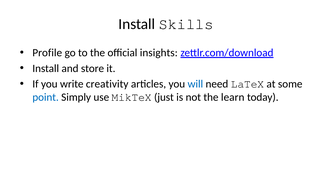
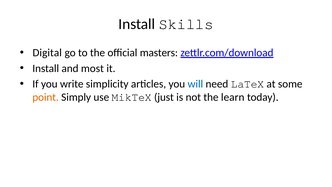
Profile: Profile -> Digital (47, 53)
insights: insights -> masters (159, 53)
store: store -> most (92, 68)
creativity: creativity -> simplicity (107, 84)
point colour: blue -> orange (46, 97)
